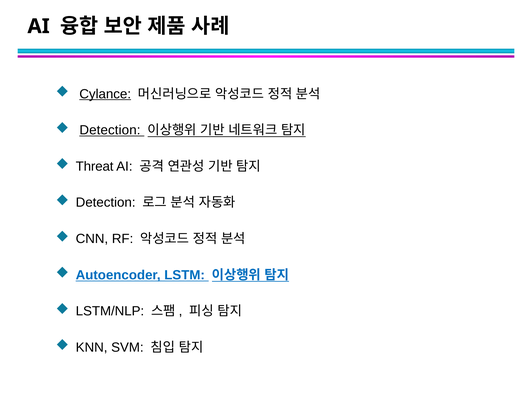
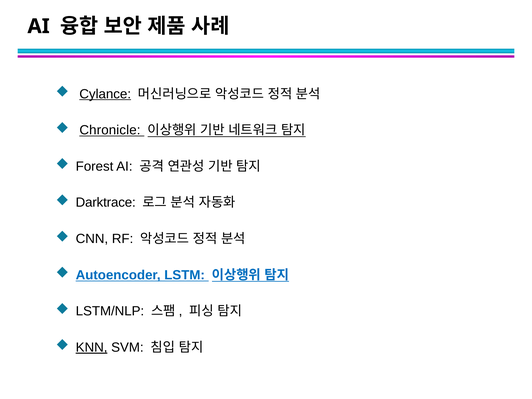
Detection: Detection -> Chronicle (110, 130)
Threat: Threat -> Forest (95, 166)
Detection: Detection -> Darktrace (106, 203)
KNN underline: none -> present (92, 347)
